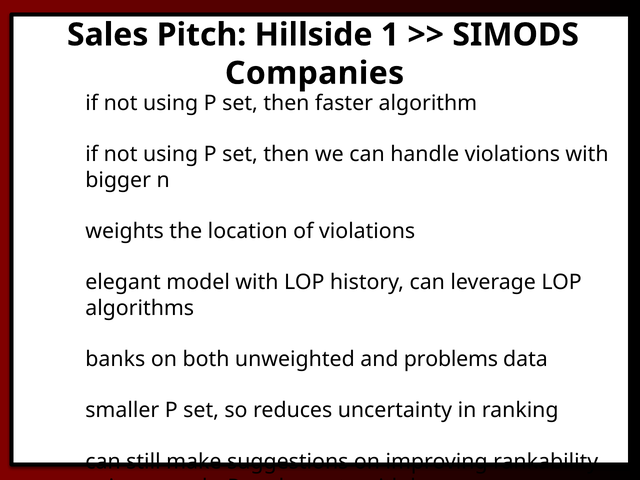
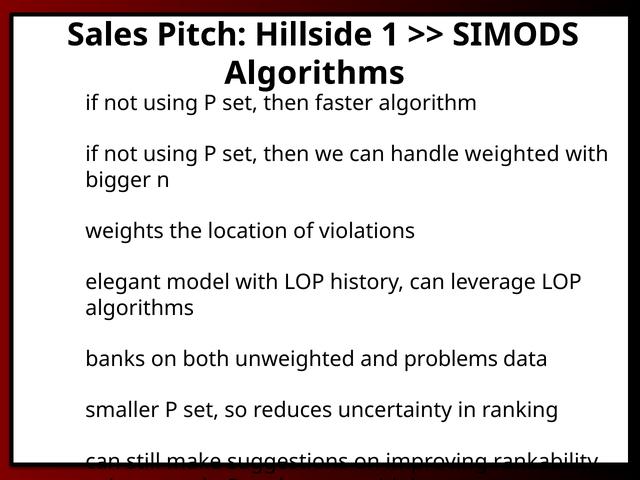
Companies: Companies -> Algorithms (315, 73)
handle violations: violations -> weighted (512, 154)
